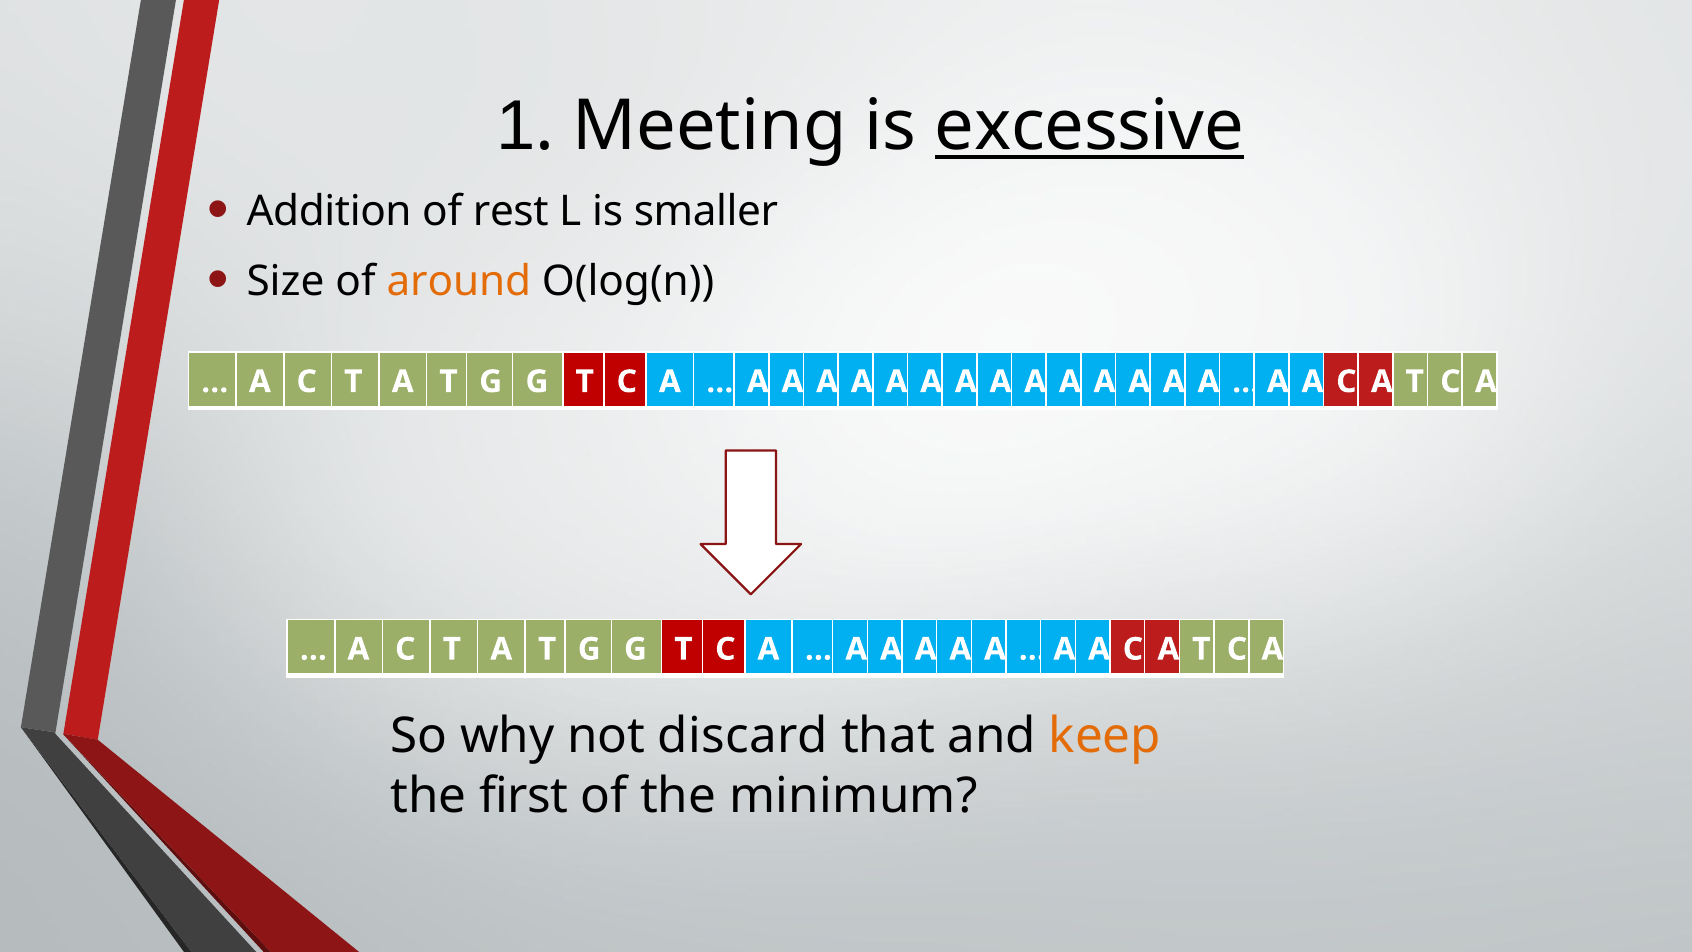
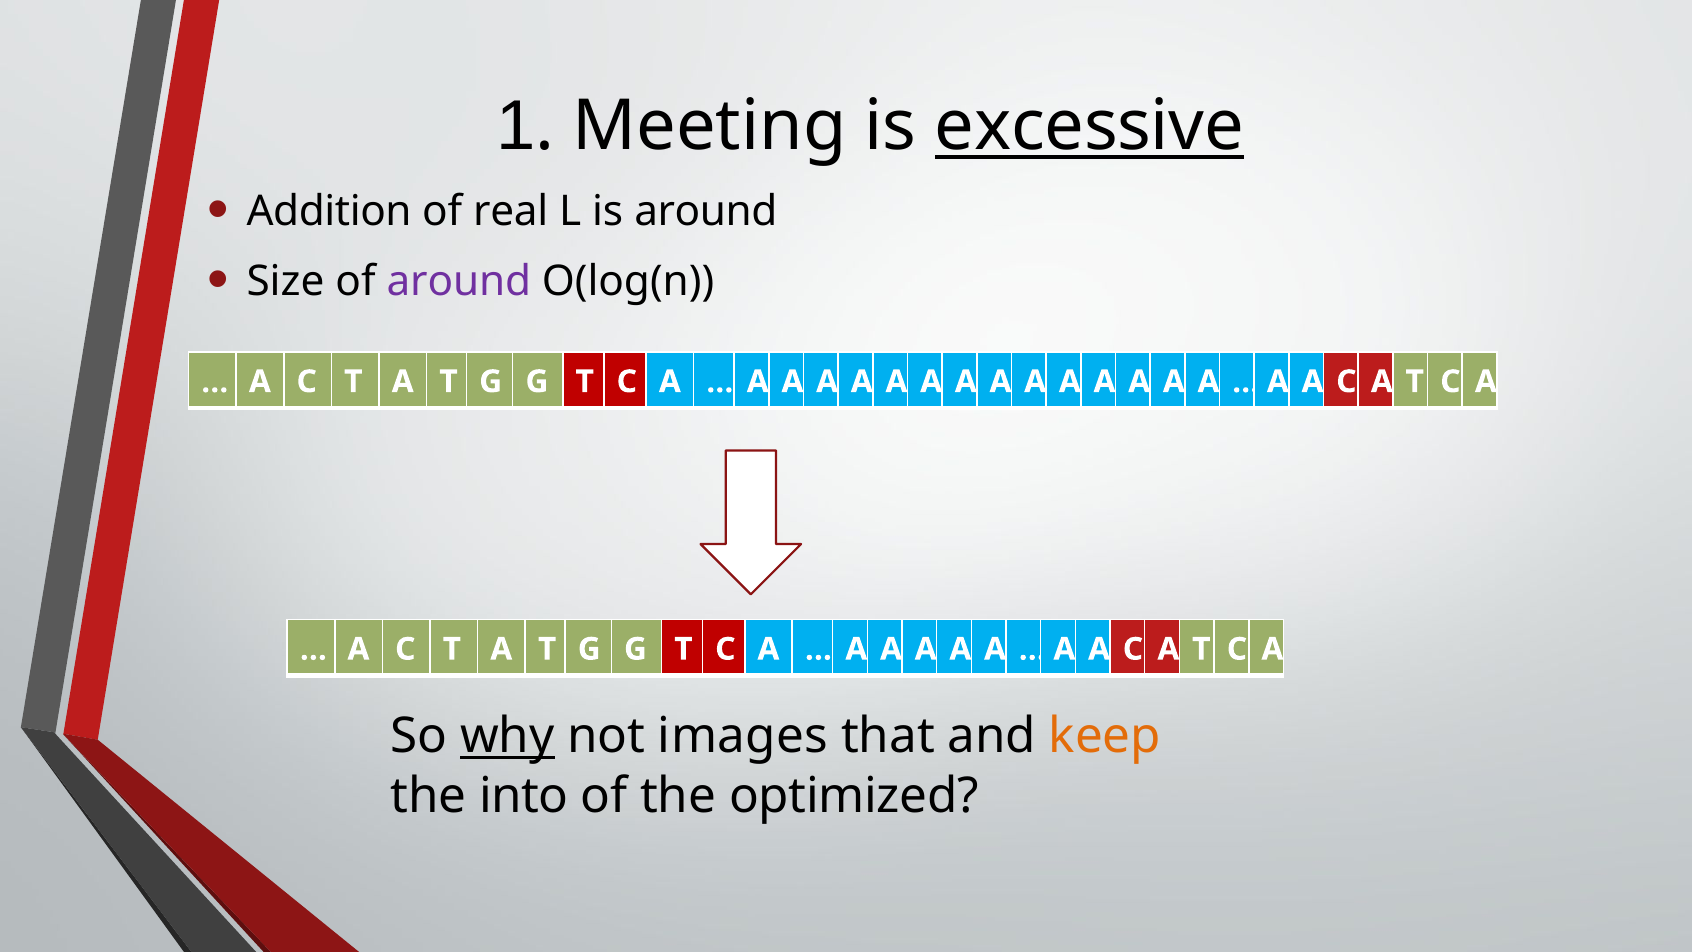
rest: rest -> real (511, 211)
is smaller: smaller -> around (706, 211)
around colour: orange -> purple (459, 281)
why underline: none -> present (507, 736)
discard: discard -> images (743, 736)
first: first -> into (524, 796)
minimum: minimum -> optimized (854, 796)
